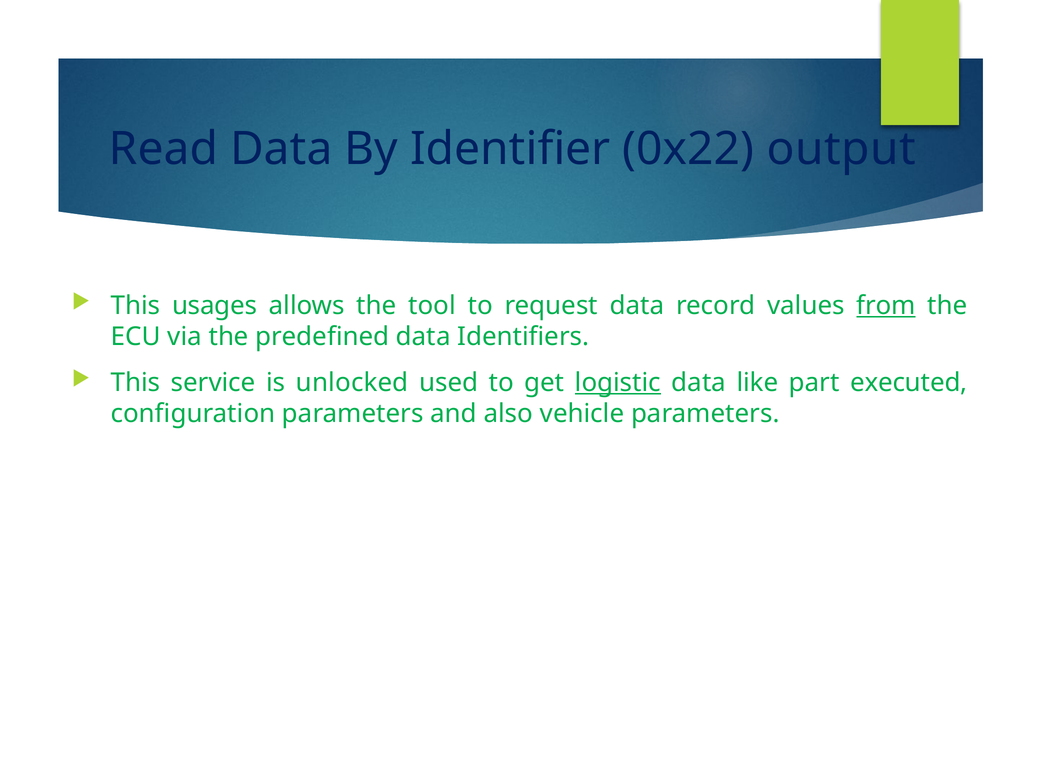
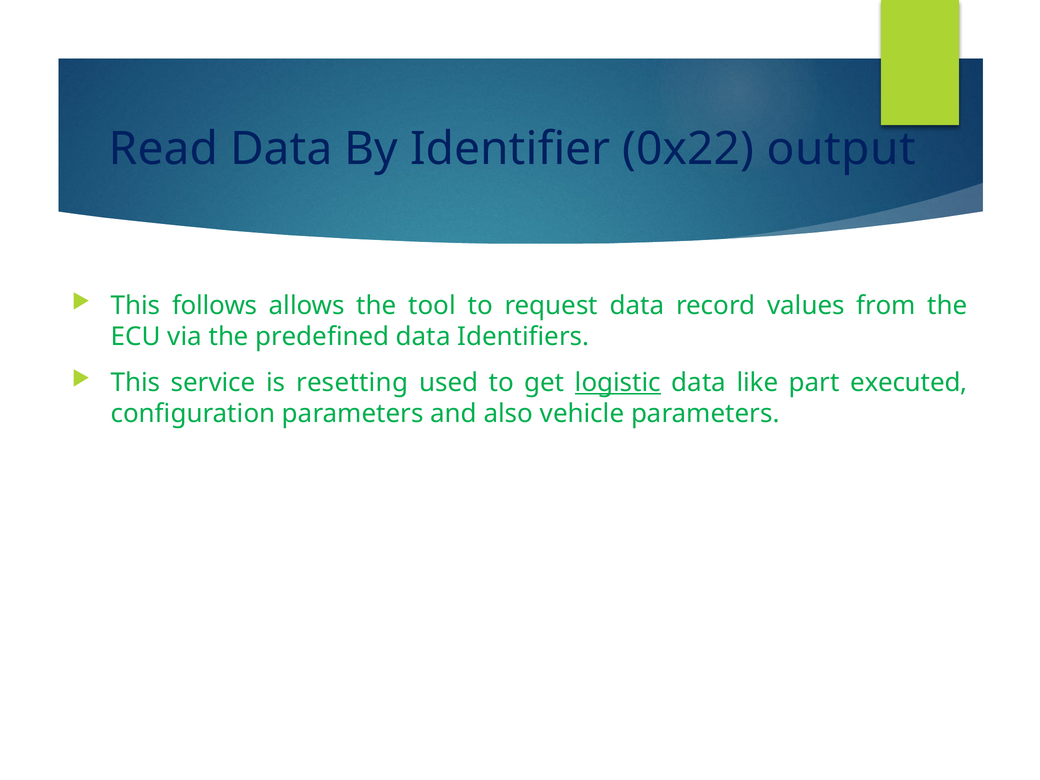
usages: usages -> follows (215, 306)
from underline: present -> none (886, 306)
unlocked: unlocked -> resetting (352, 383)
